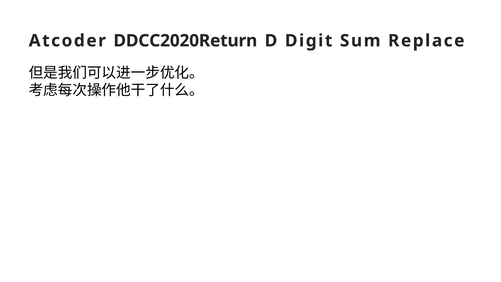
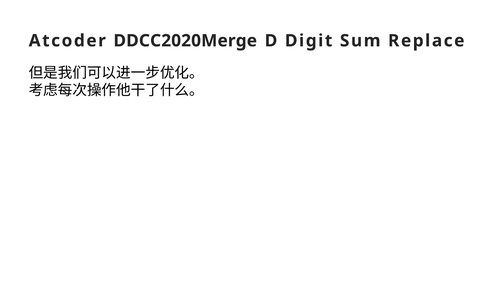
DDCC2020Return: DDCC2020Return -> DDCC2020Merge (185, 41)
